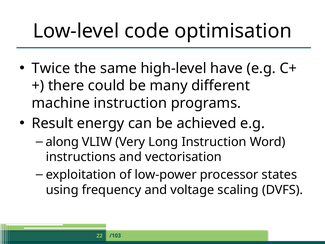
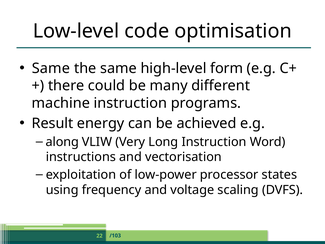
Twice: Twice -> Same (51, 68)
have: have -> form (227, 68)
